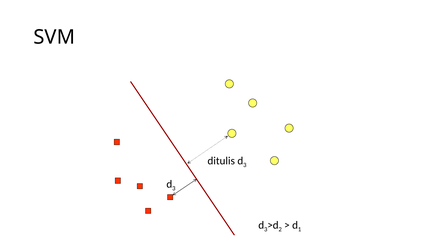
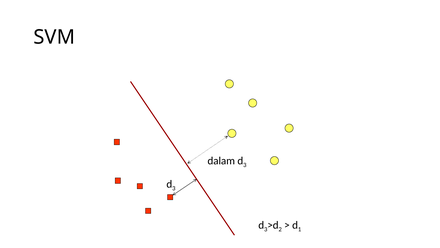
ditulis: ditulis -> dalam (221, 160)
